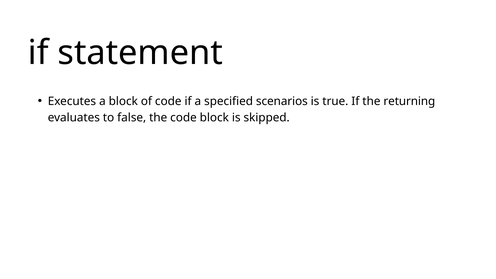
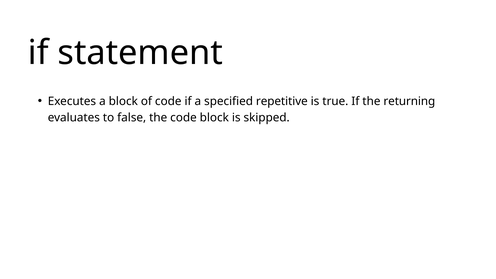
scenarios: scenarios -> repetitive (282, 101)
